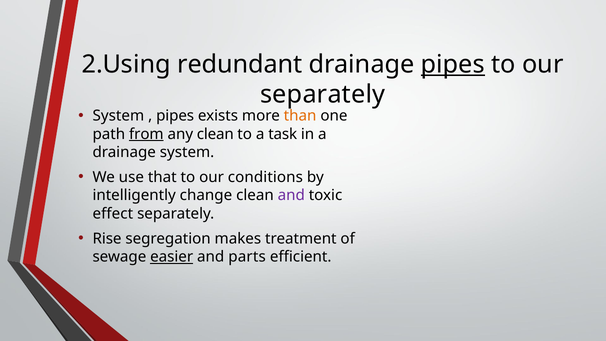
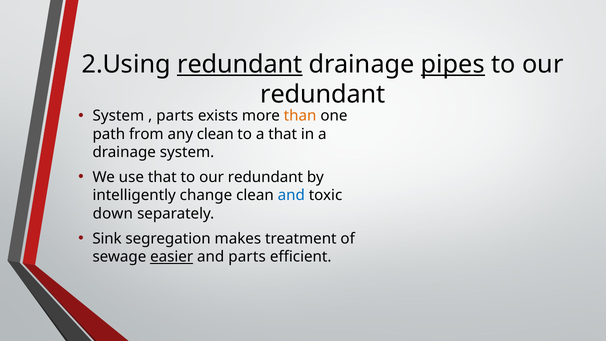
redundant underline: none -> present (240, 64)
separately: separately -> redundant (323, 95)
pipes: pipes -> parts (175, 116)
from underline: present -> none (146, 134)
a task: task -> that (283, 134)
that to our conditions: conditions -> redundant (265, 177)
and colour: purple -> blue (291, 195)
effect: effect -> down (113, 214)
Rise: Rise -> Sink (107, 239)
